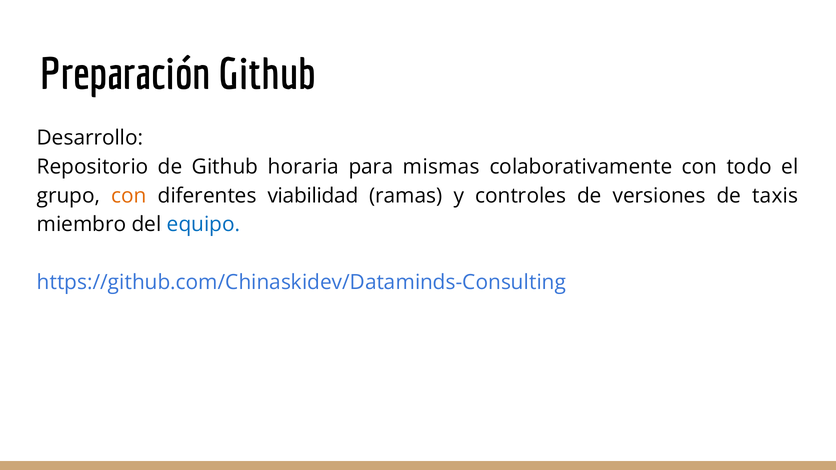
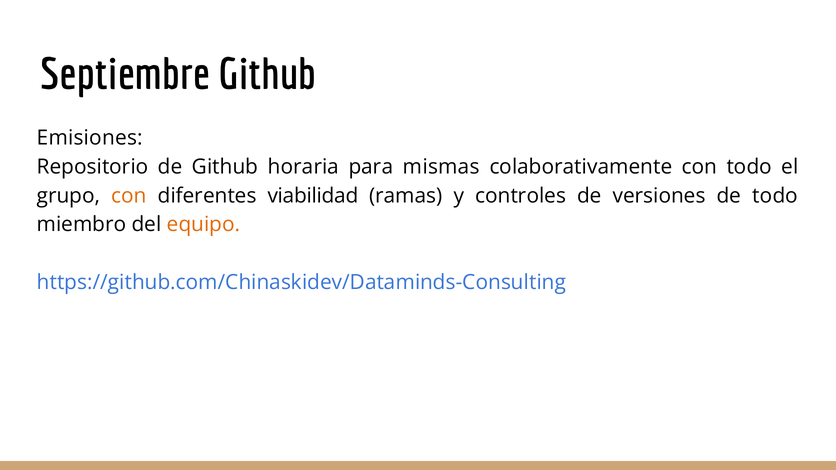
Preparación: Preparación -> Septiembre (125, 75)
Desarrollo: Desarrollo -> Emisiones (90, 138)
de taxis: taxis -> todo (775, 196)
equipo colour: blue -> orange (204, 225)
